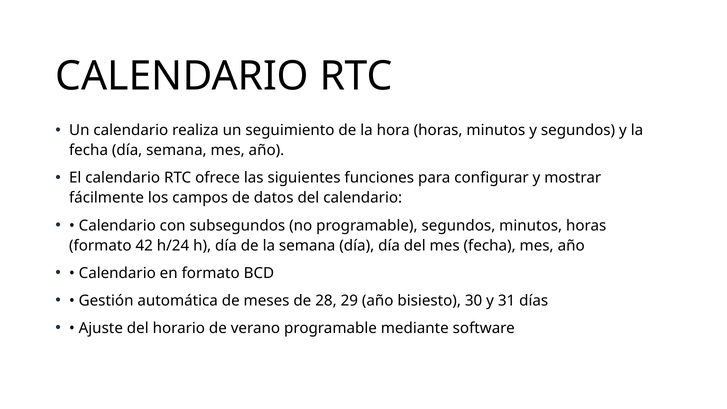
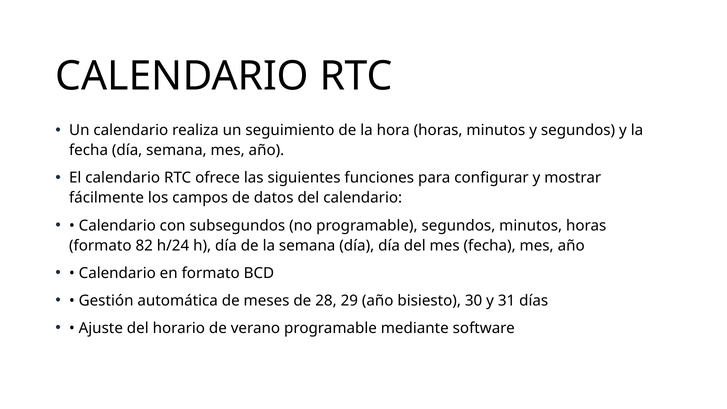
42: 42 -> 82 (144, 245)
